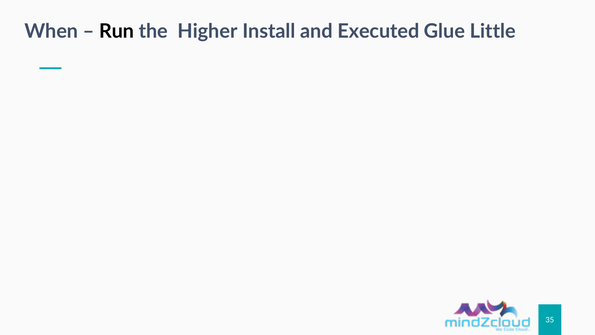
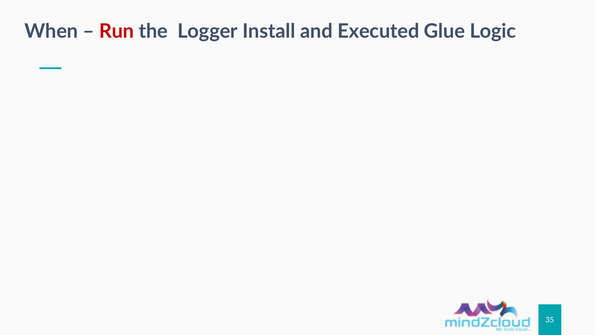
Run colour: black -> red (117, 31)
Higher: Higher -> Logger (208, 31)
Little: Little -> Logic (493, 31)
